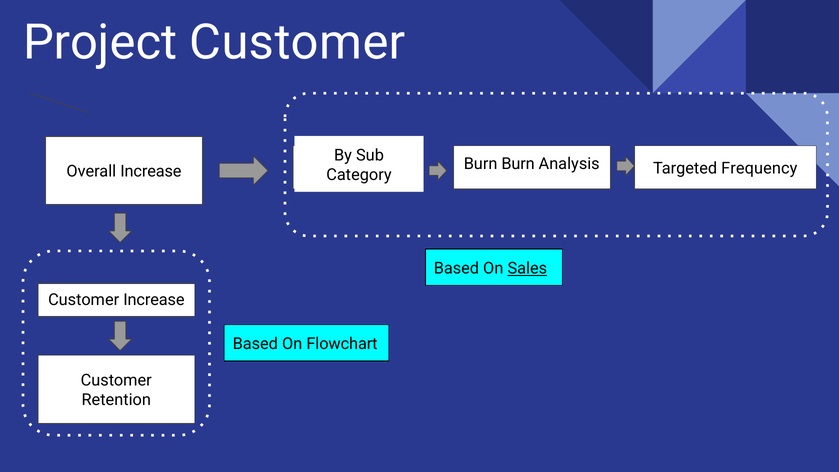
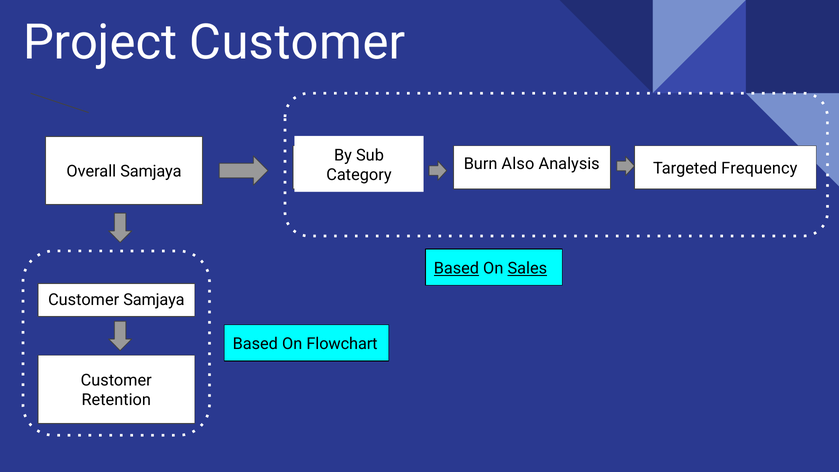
Overall Increase: Increase -> Samjaya (151, 172)
Burn Burn: Burn -> Also (518, 164)
Based underline: none -> present (456, 268)
Customer Increase: Increase -> Samjaya (154, 300)
